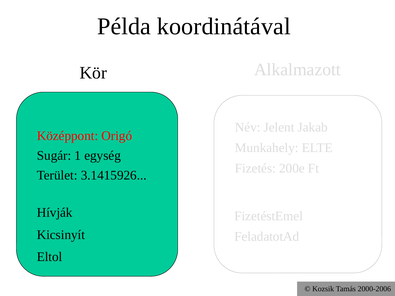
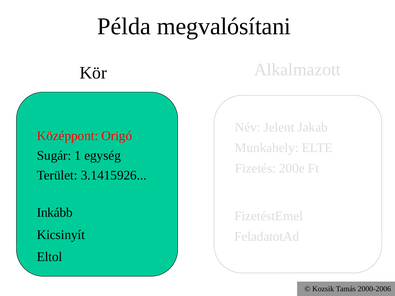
koordinátával: koordinátával -> megvalósítani (224, 26)
Hívják: Hívják -> Inkább (55, 213)
